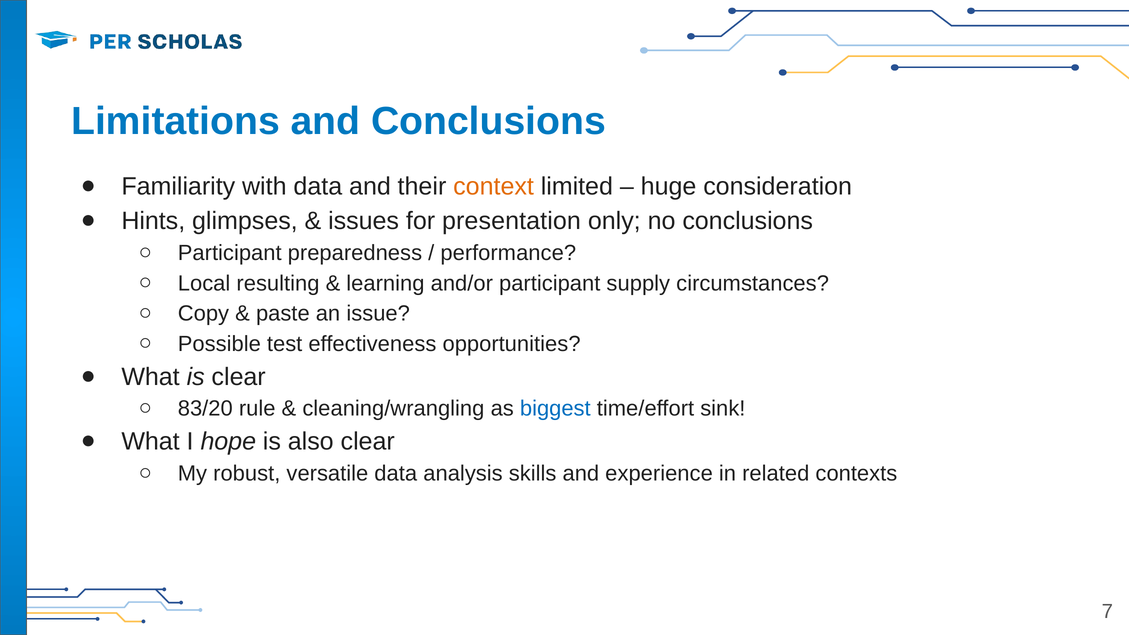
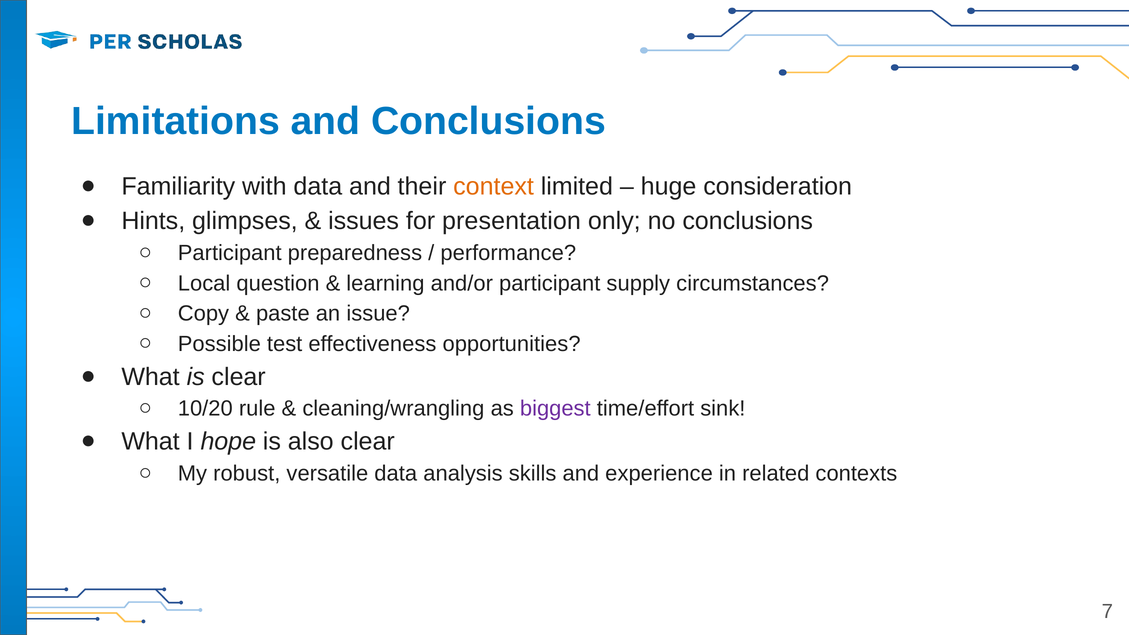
resulting: resulting -> question (278, 283)
83/20: 83/20 -> 10/20 (205, 409)
biggest colour: blue -> purple (555, 409)
